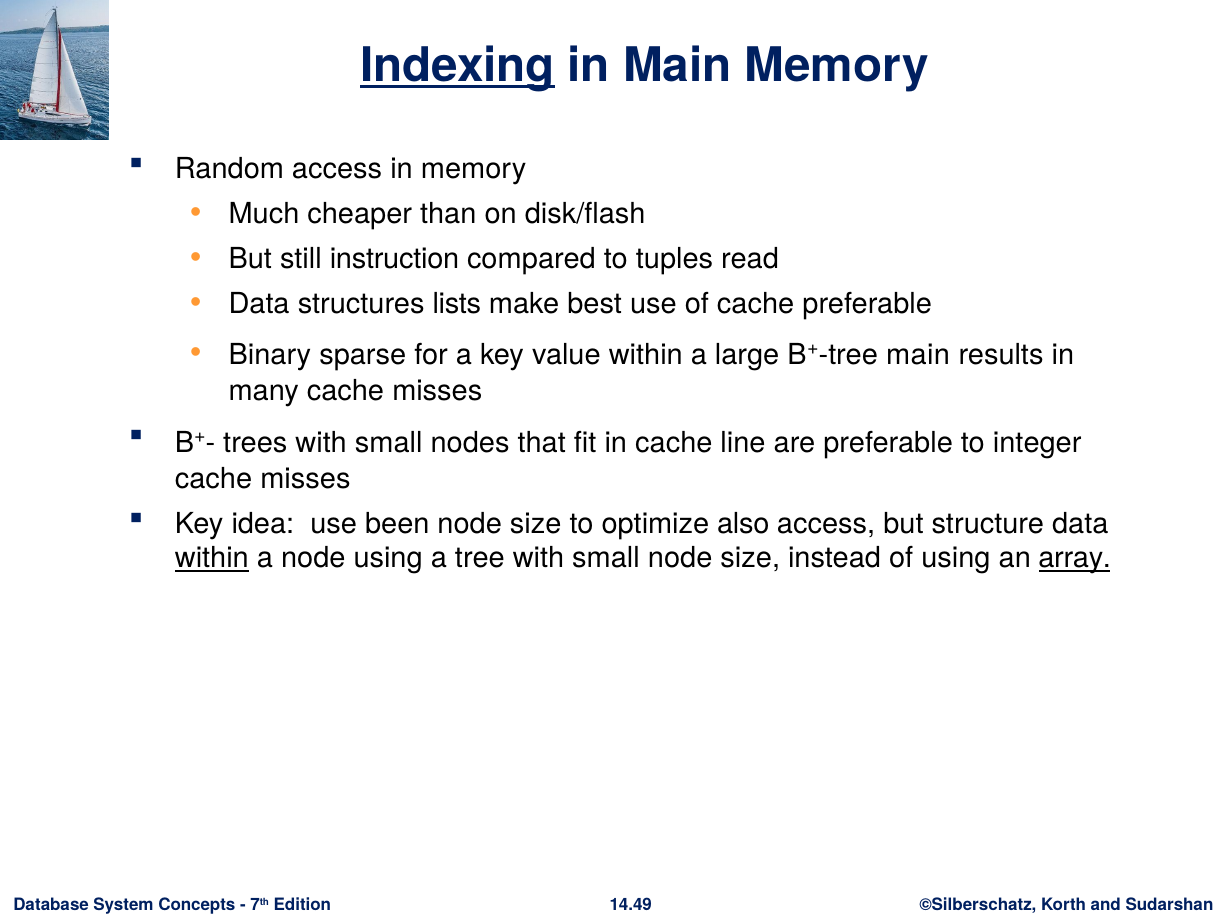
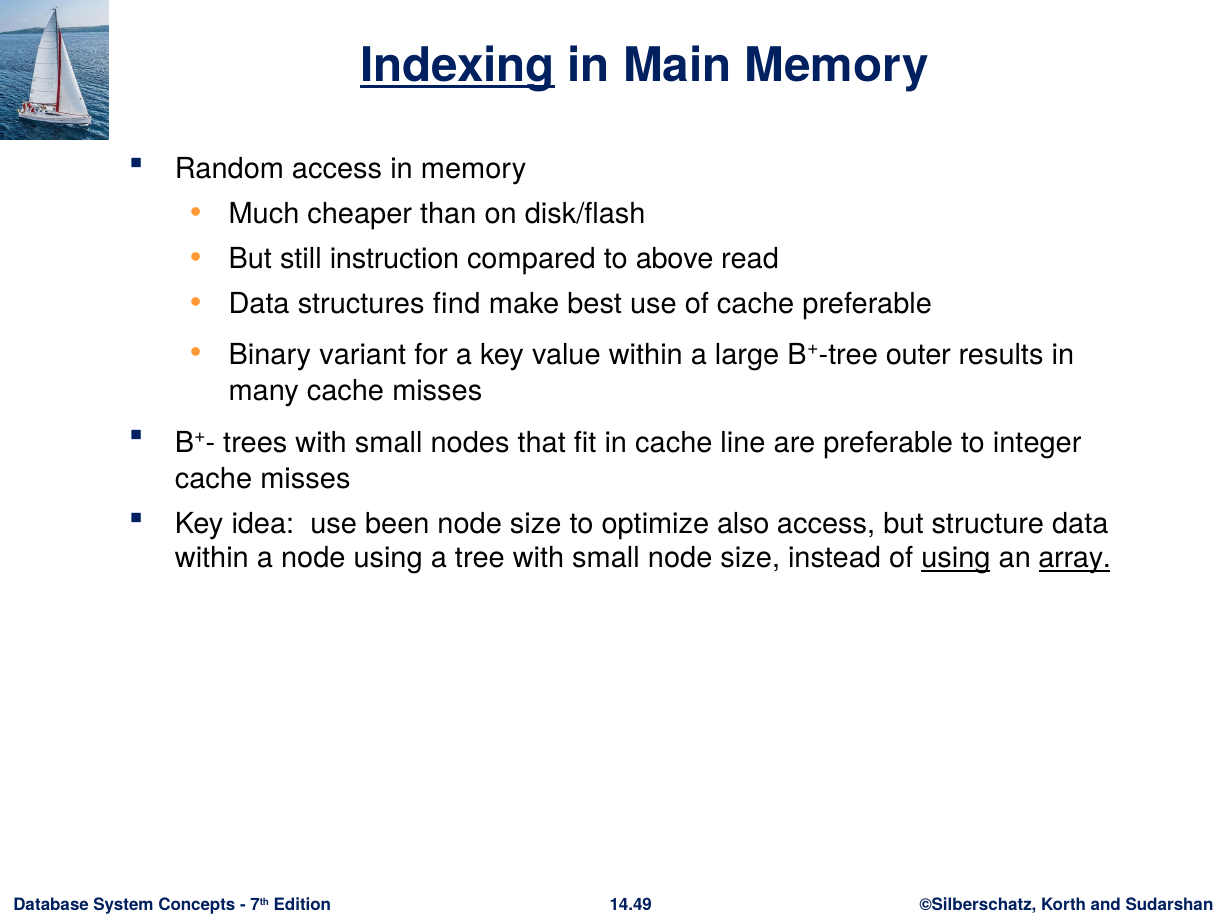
tuples: tuples -> above (675, 258)
lists: lists -> find (457, 303)
sparse: sparse -> variant (363, 355)
tree main: main -> outer (918, 355)
within underline: present -> none (212, 558)
using underline: none -> present (956, 558)
